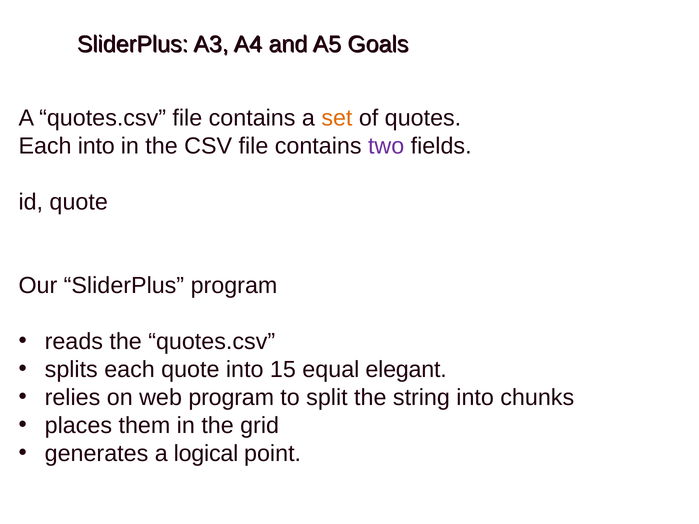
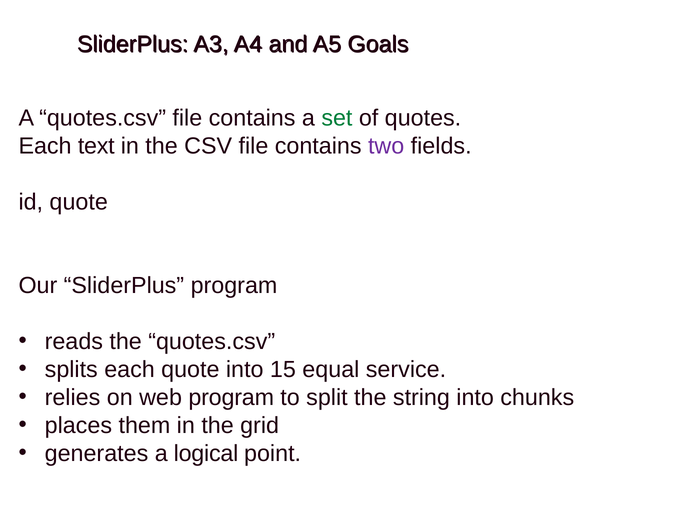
set colour: orange -> green (337, 118)
Each into: into -> text (96, 146)
elegant: elegant -> service (406, 370)
